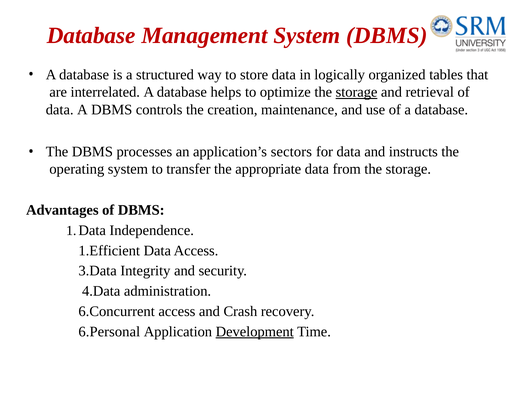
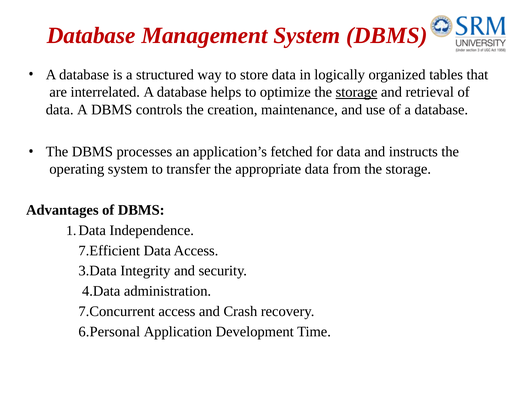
sectors: sectors -> fetched (291, 152)
1.Efficient: 1.Efficient -> 7.Efficient (109, 250)
6.Concurrent: 6.Concurrent -> 7.Concurrent (117, 311)
Development underline: present -> none (255, 331)
